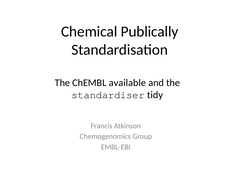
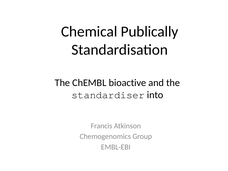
available: available -> bioactive (127, 83)
tidy: tidy -> into (155, 95)
